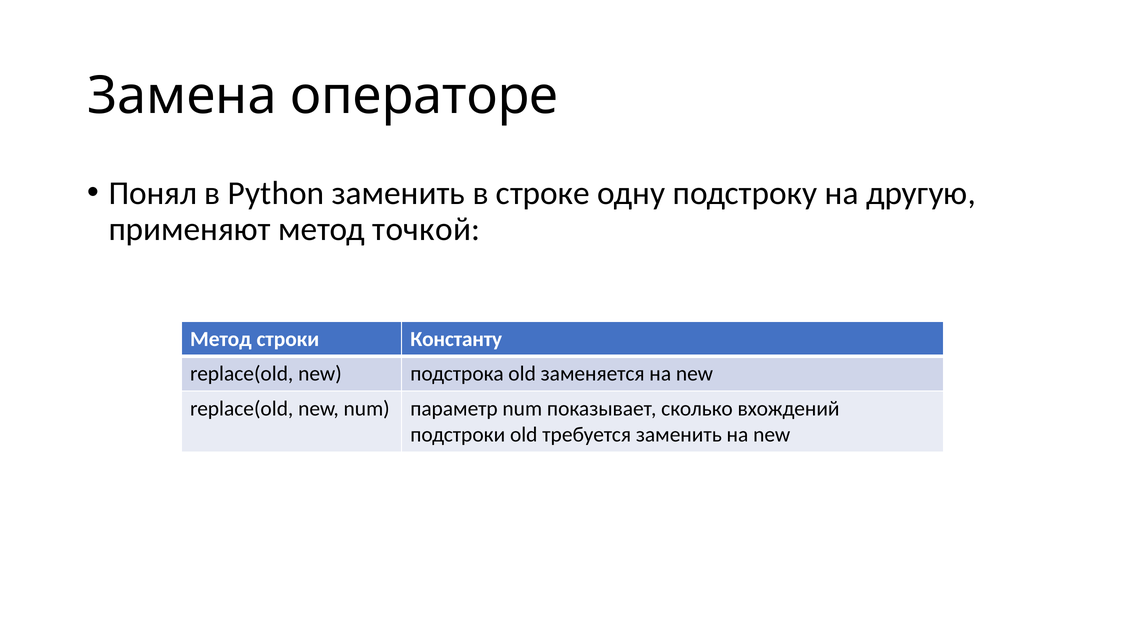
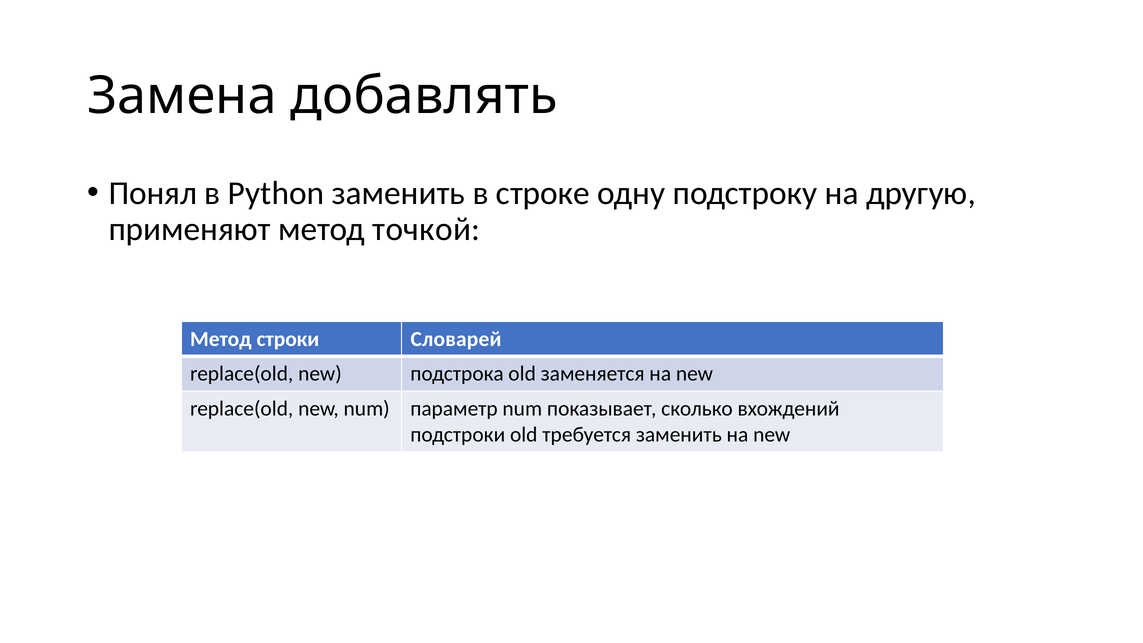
операторе: операторе -> добавлять (424, 96)
Константу: Константу -> Словарей (456, 339)
